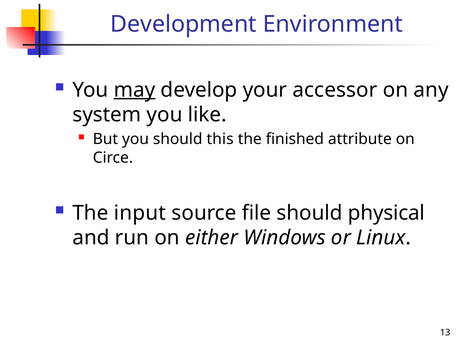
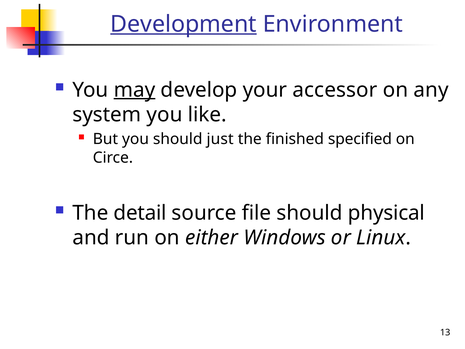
Development underline: none -> present (183, 24)
this: this -> just (220, 139)
attribute: attribute -> specified (360, 139)
input: input -> detail (140, 213)
